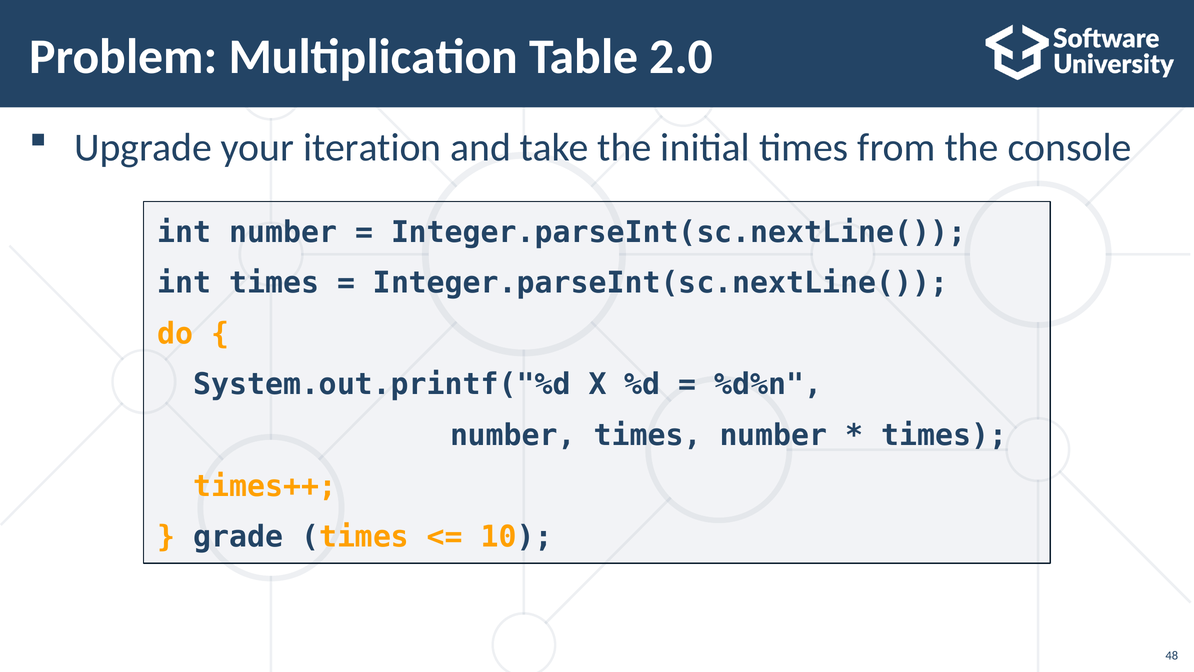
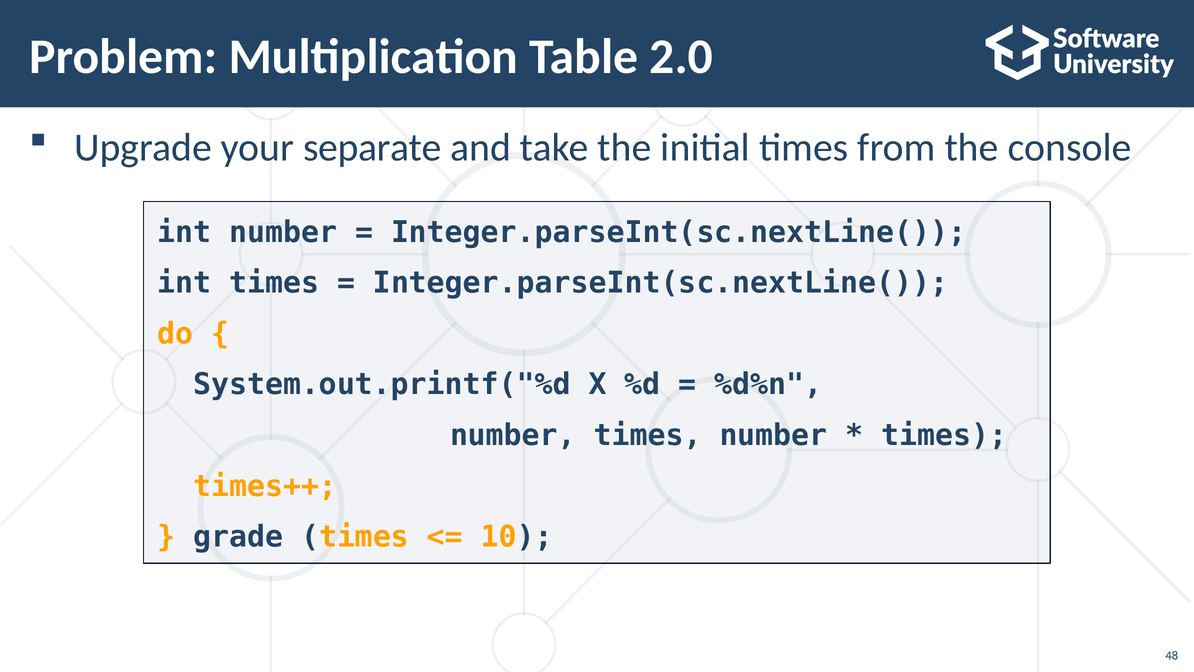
iteration: iteration -> separate (372, 147)
